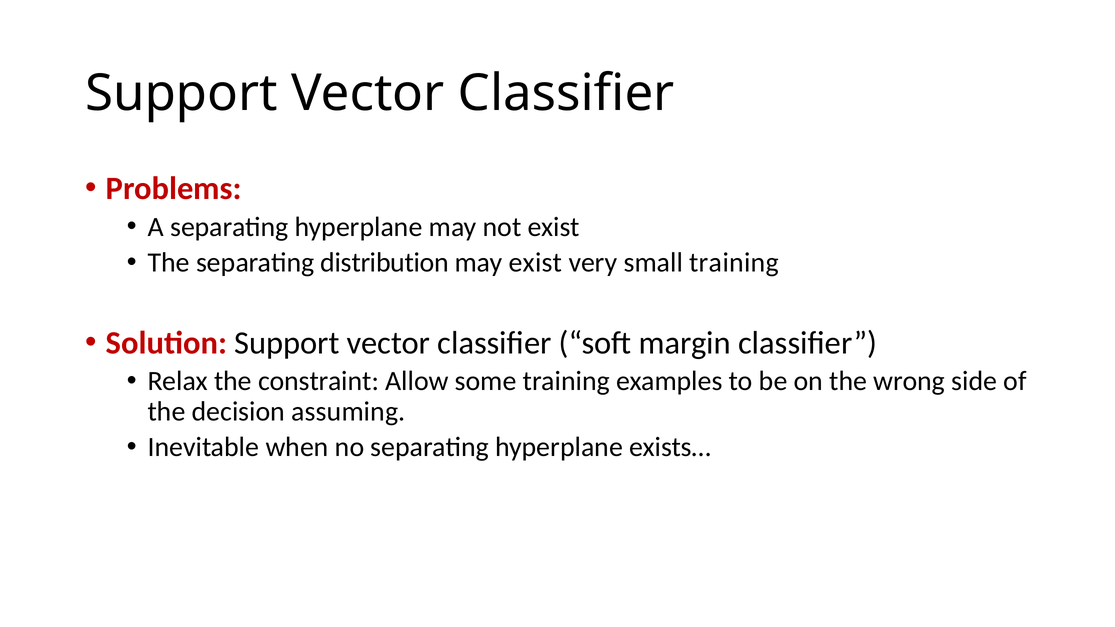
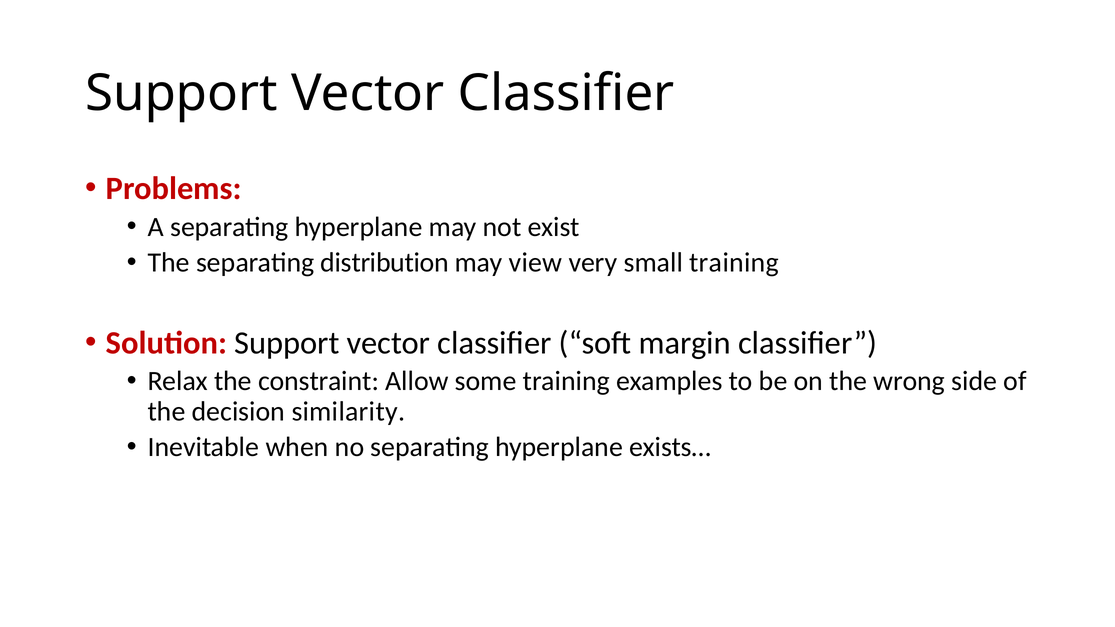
may exist: exist -> view (535, 263)
assuming: assuming -> similarity (348, 411)
